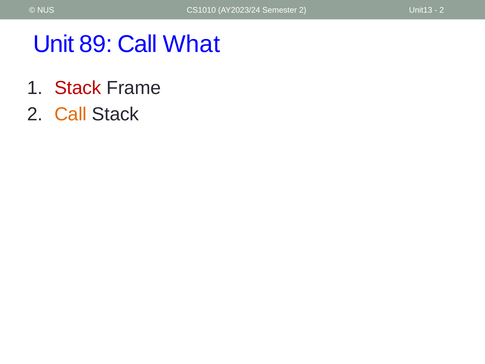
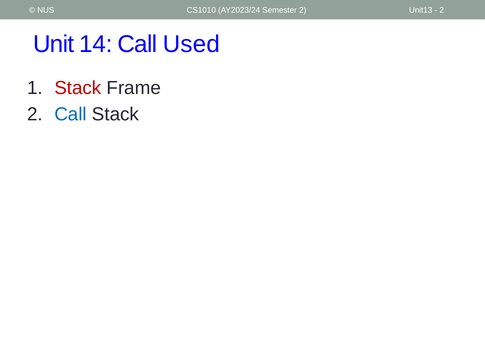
89: 89 -> 14 (96, 44)
What: What -> Used (191, 44)
Call colour: orange -> blue (71, 114)
